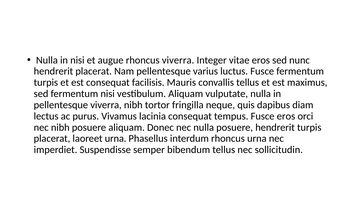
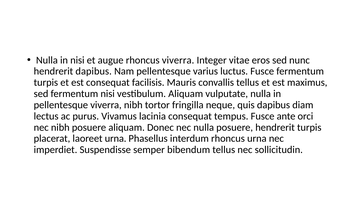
hendrerit placerat: placerat -> dapibus (94, 71)
Fusce eros: eros -> ante (286, 116)
